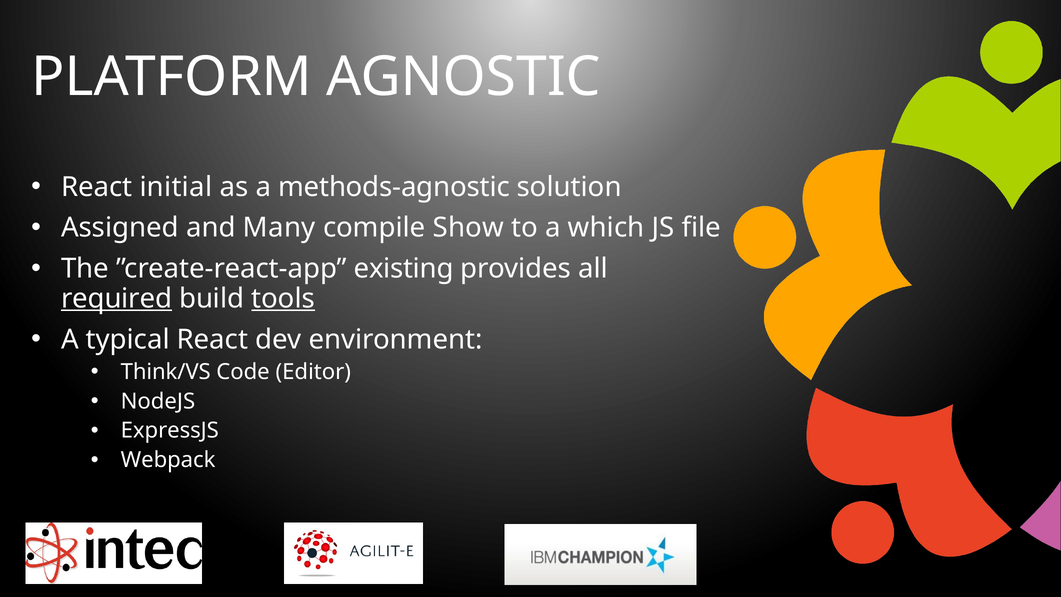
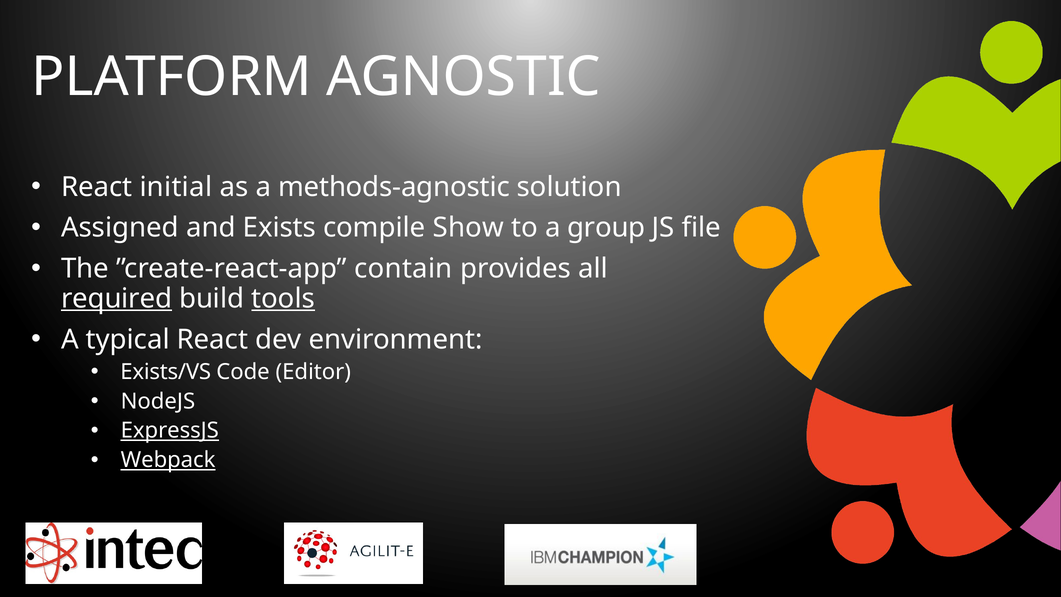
Many: Many -> Exists (279, 228)
which: which -> group (606, 228)
existing: existing -> contain (403, 269)
Think/VS: Think/VS -> Exists/VS (166, 372)
ExpressJS underline: none -> present (170, 431)
Webpack underline: none -> present (168, 460)
